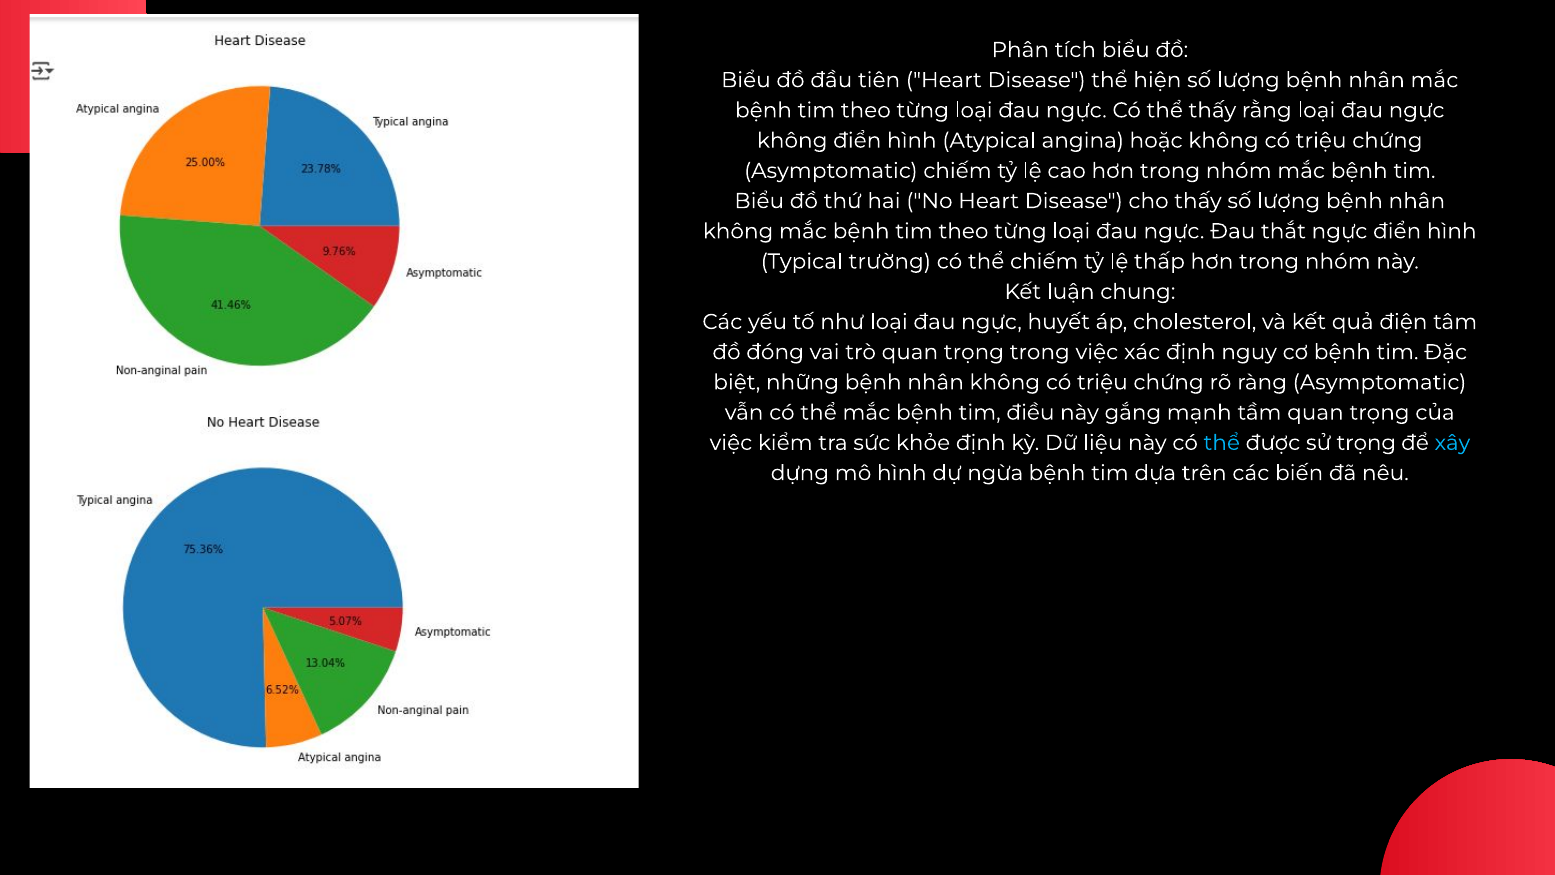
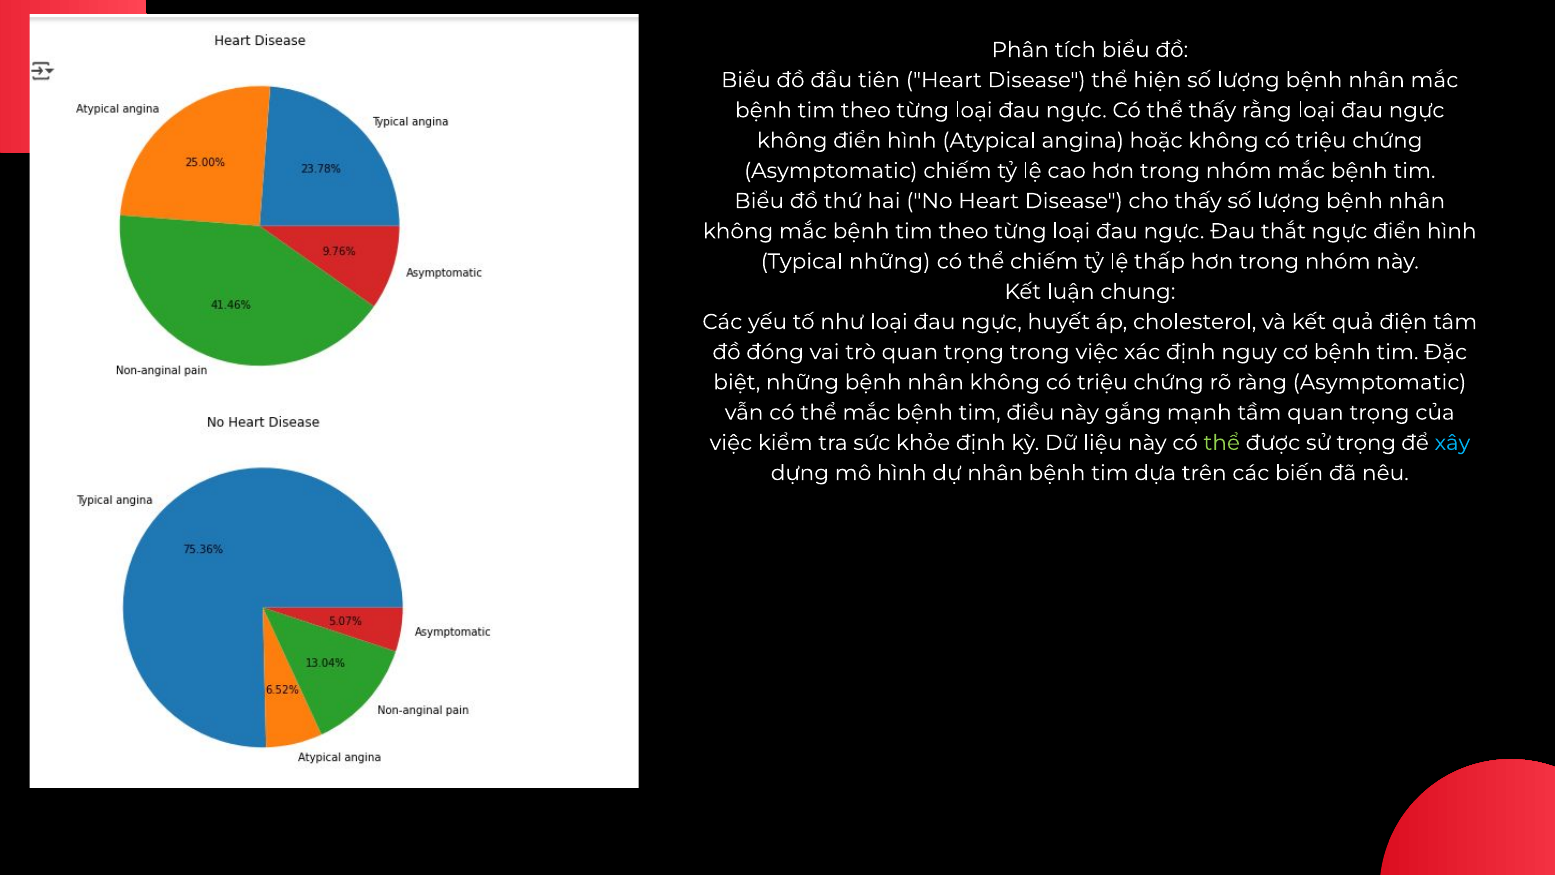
Typical trường: trường -> những (890, 261)
thể colour: light blue -> light green (1222, 443)
dự ngừa: ngừa -> nhân (995, 473)
